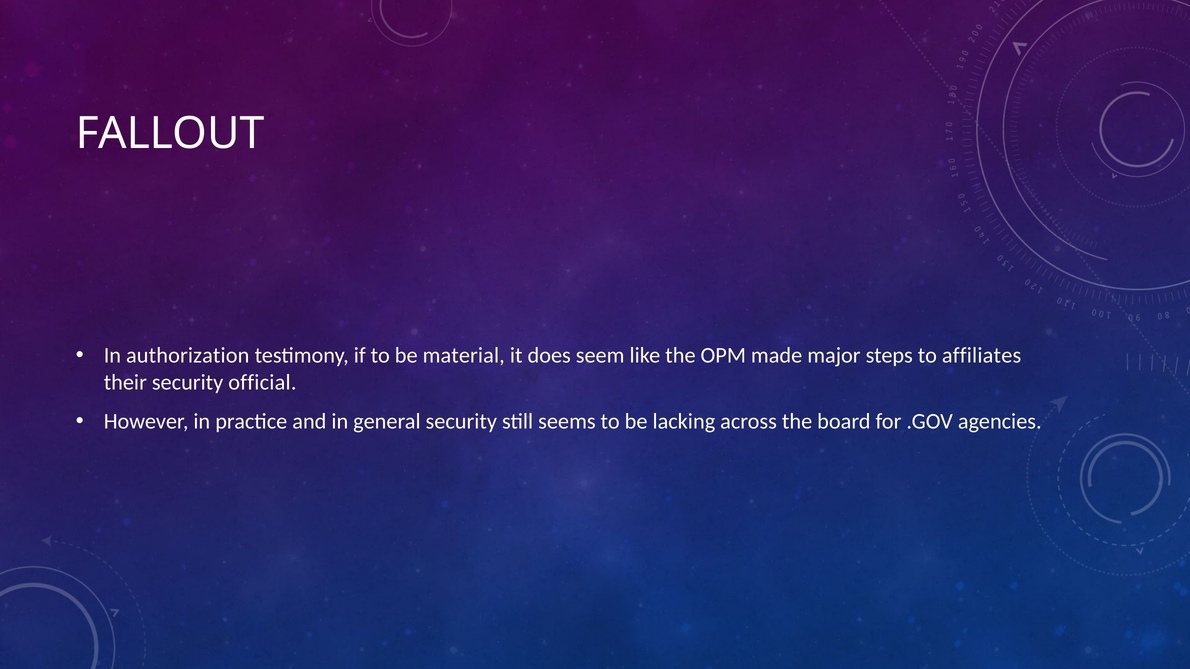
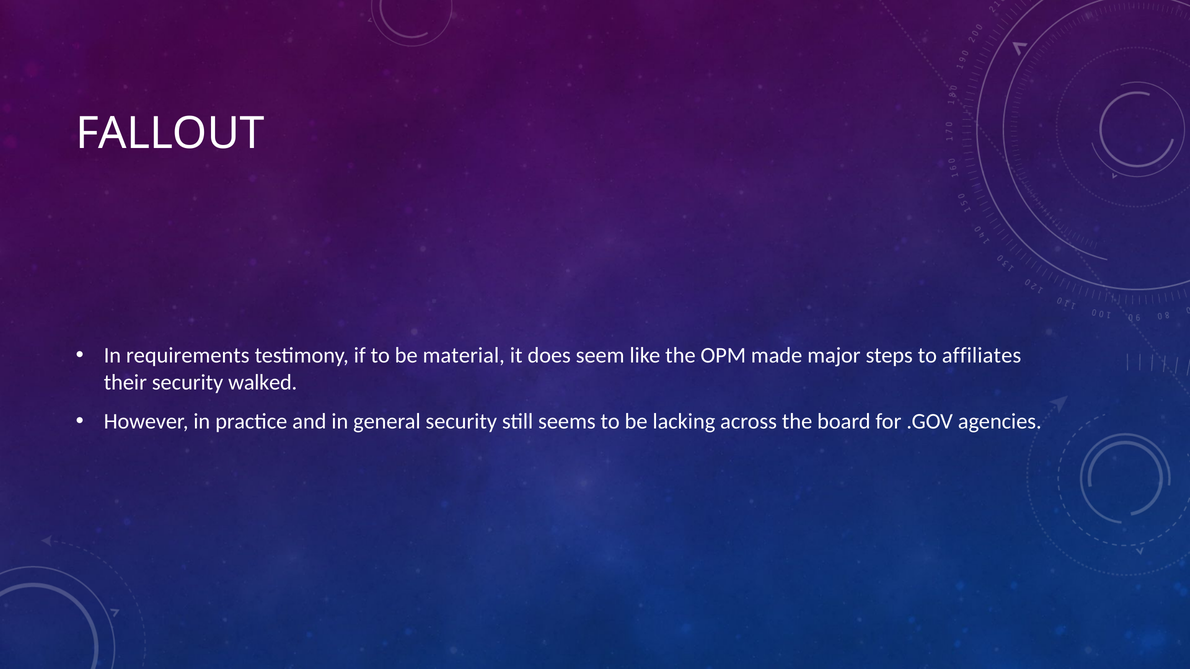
authorization: authorization -> requirements (188, 356)
official: official -> walked (263, 382)
